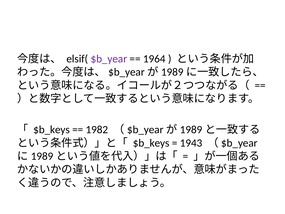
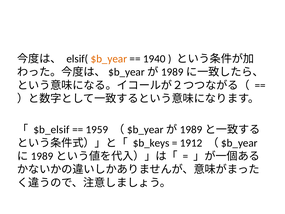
$b_year colour: purple -> orange (109, 59)
1964: 1964 -> 1940 (154, 59)
$b_keys: $b_keys -> $b_elsif (51, 130)
1982: 1982 -> 1959 (97, 130)
1943: 1943 -> 1912 (191, 143)
